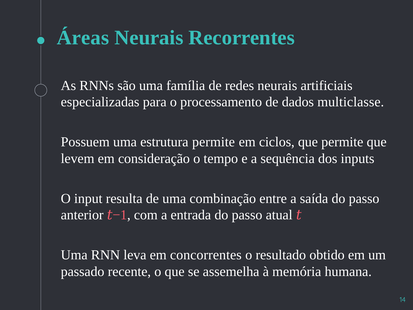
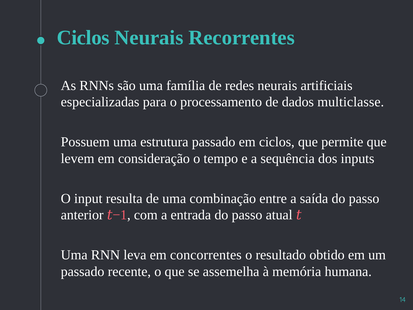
Áreas: Áreas -> Ciclos (83, 38)
estrutura permite: permite -> passado (214, 142)
